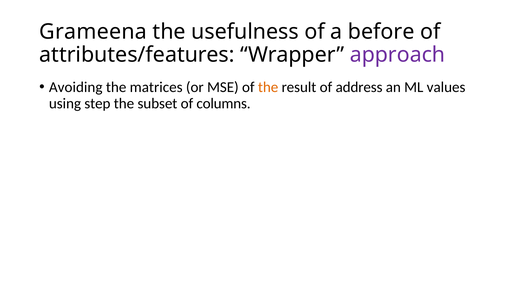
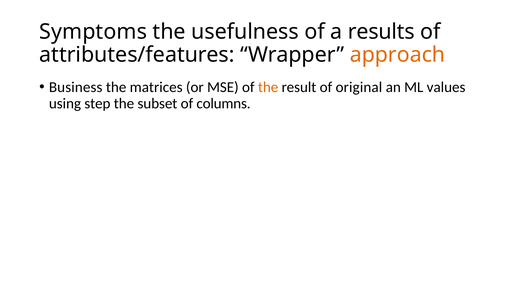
Grameena: Grameena -> Symptoms (93, 32)
before: before -> results (381, 32)
approach colour: purple -> orange (397, 55)
Avoiding: Avoiding -> Business (76, 87)
address: address -> original (359, 87)
